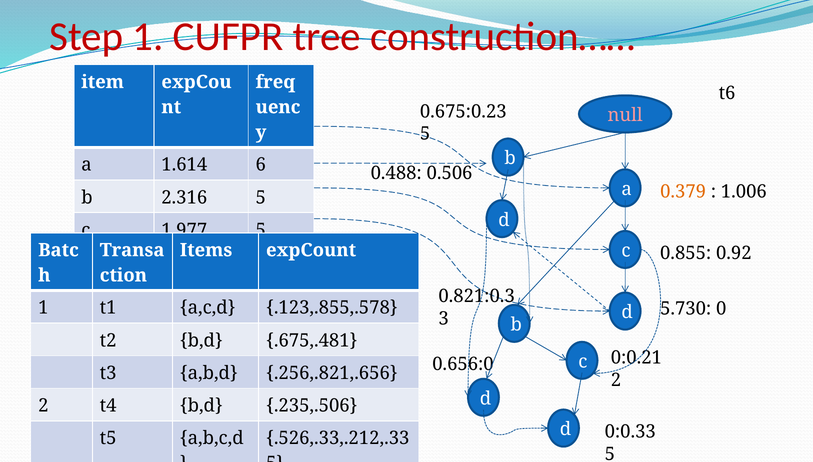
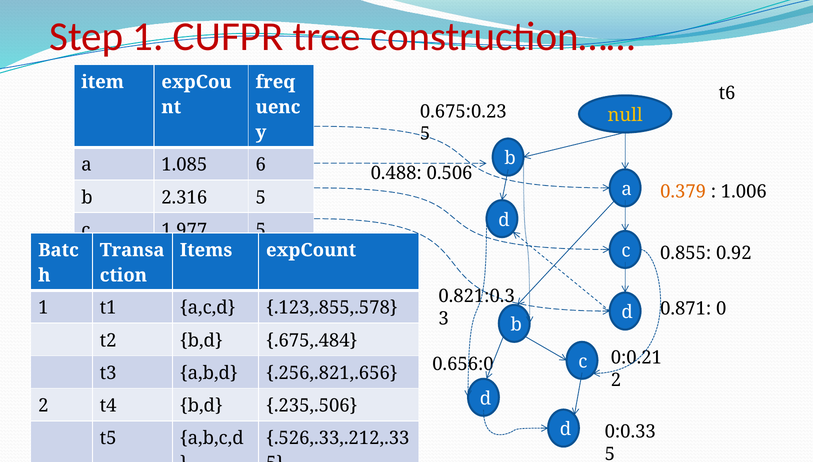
null colour: pink -> yellow (625, 115)
1.614: 1.614 -> 1.085 (184, 165)
5.730: 5.730 -> 0.871 (686, 309)
.675,.481: .675,.481 -> .675,.484 (312, 340)
